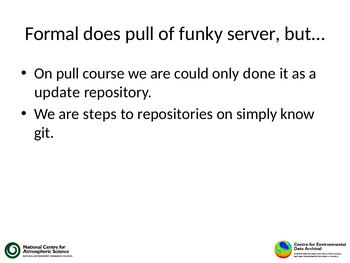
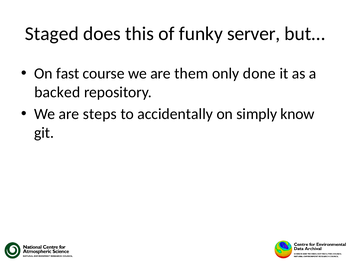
Formal: Formal -> Staged (52, 34)
does pull: pull -> this (140, 34)
On pull: pull -> fast (68, 73)
could: could -> them (191, 73)
update: update -> backed (57, 92)
repositories: repositories -> accidentally (175, 114)
